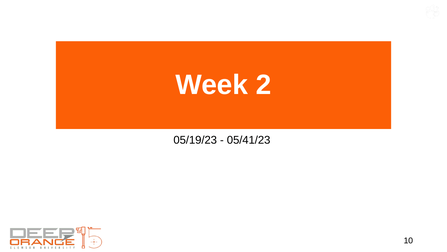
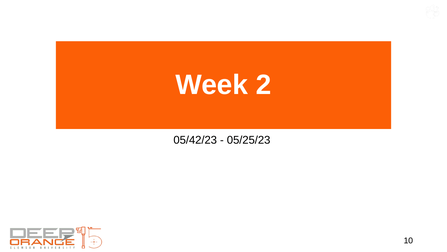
05/19/23: 05/19/23 -> 05/42/23 (195, 140)
05/41/23: 05/41/23 -> 05/25/23 (249, 140)
